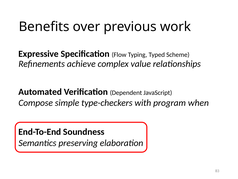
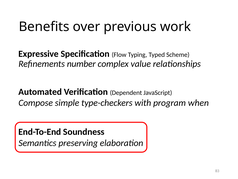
achieve: achieve -> number (81, 64)
